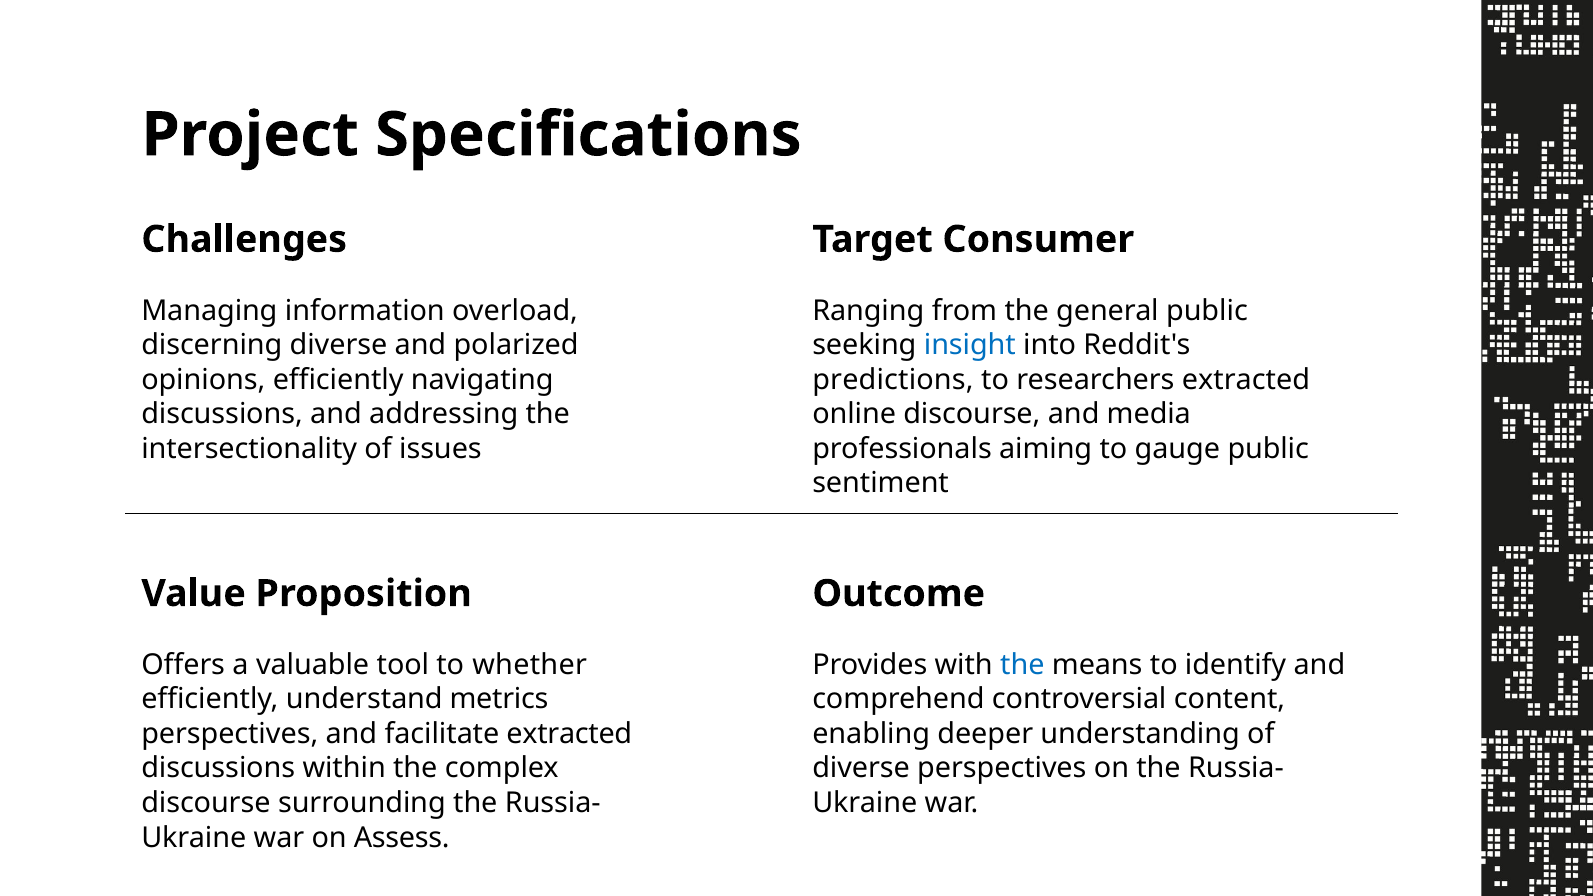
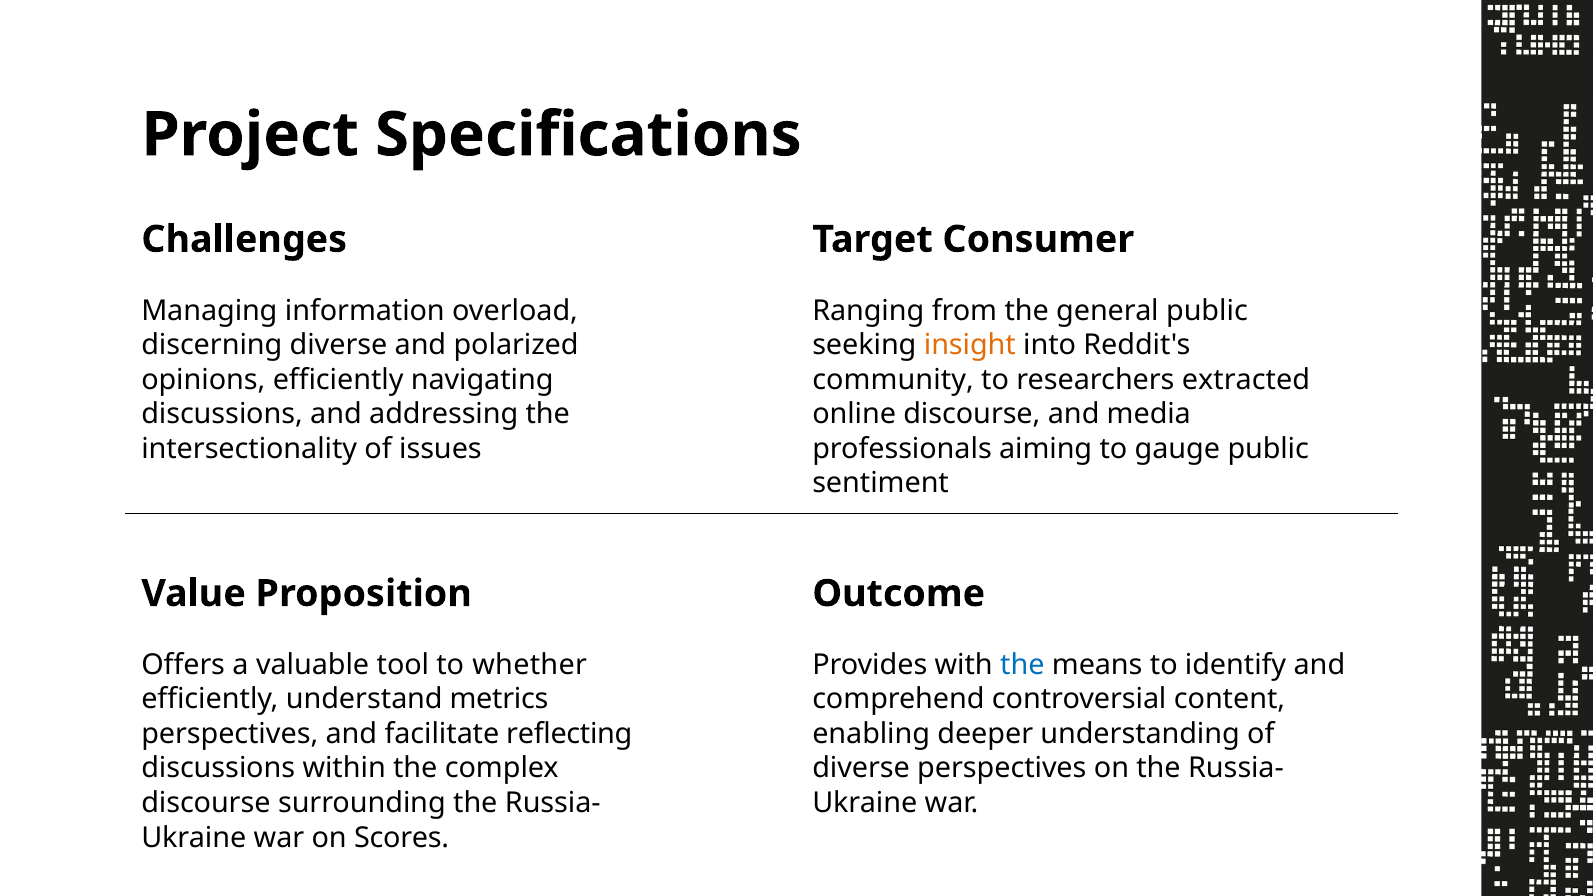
insight colour: blue -> orange (970, 345)
predictions: predictions -> community (893, 380)
facilitate extracted: extracted -> reflecting (569, 734)
Assess: Assess -> Scores (402, 838)
